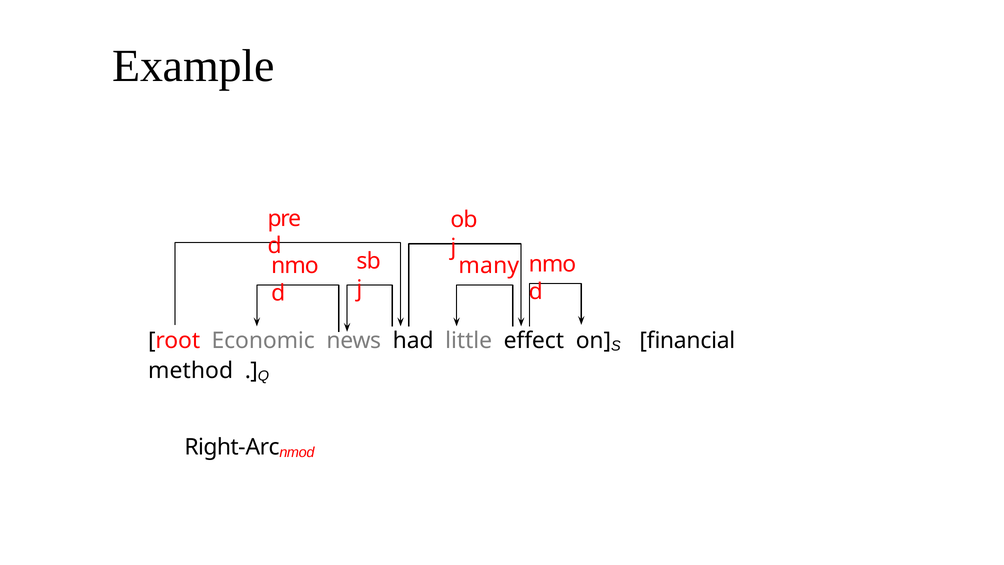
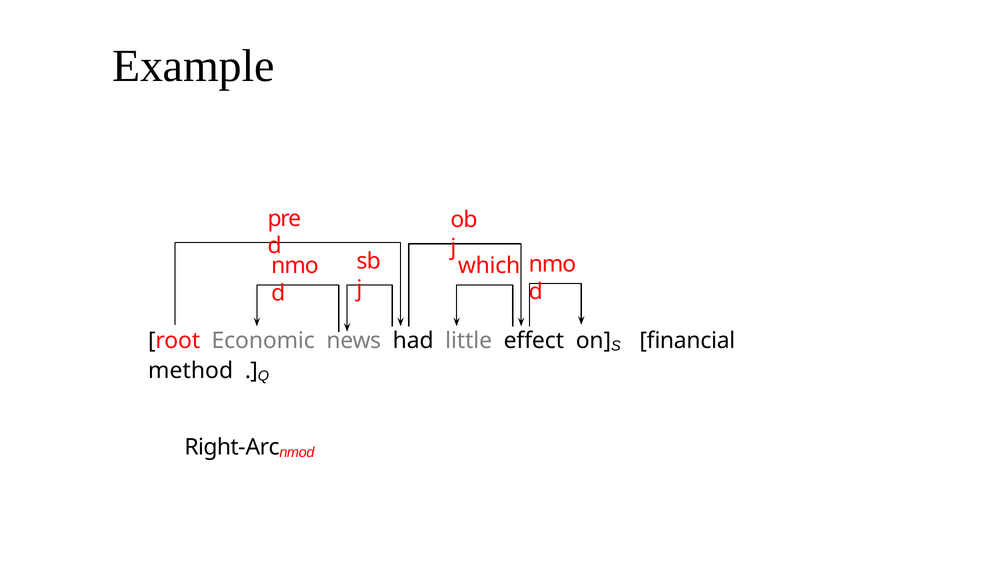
many: many -> which (489, 266)
